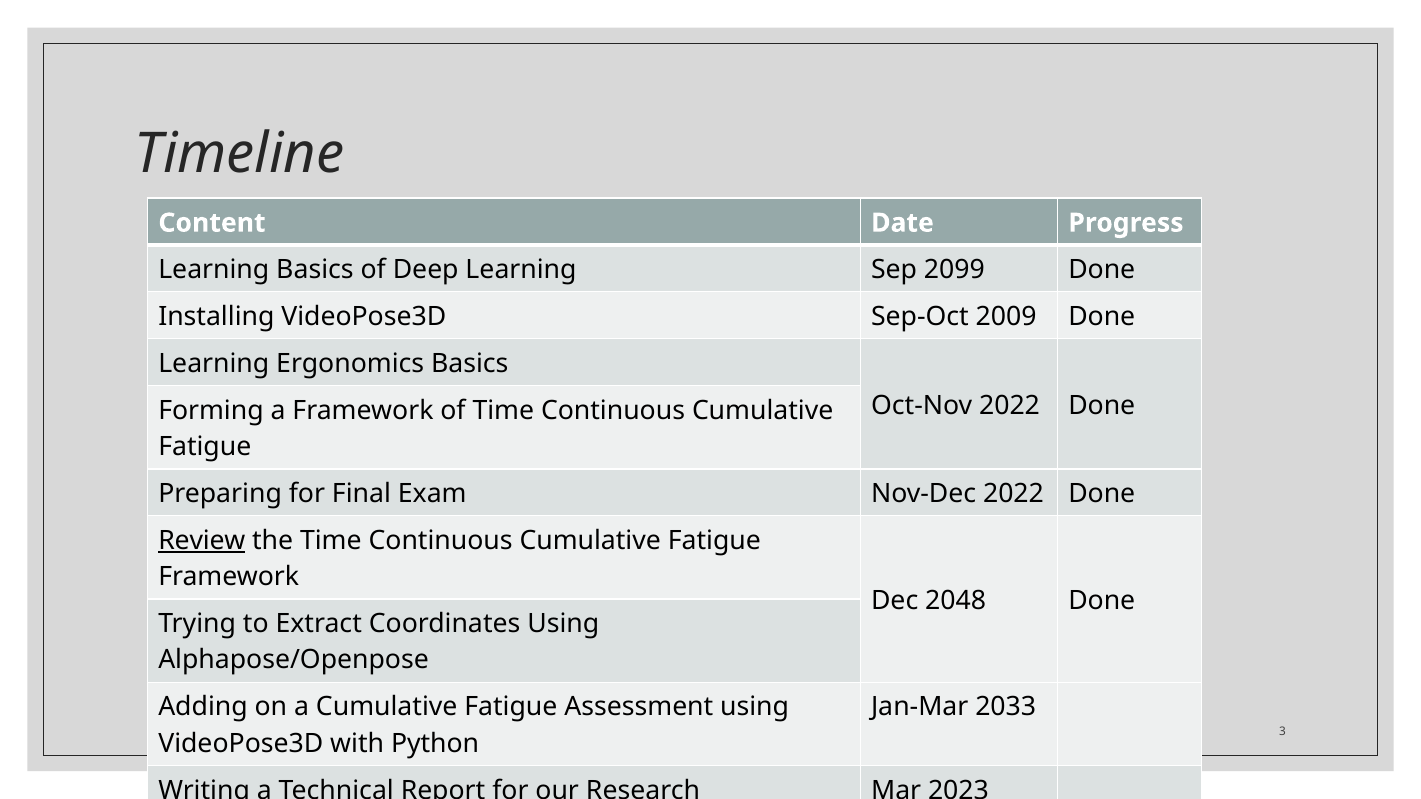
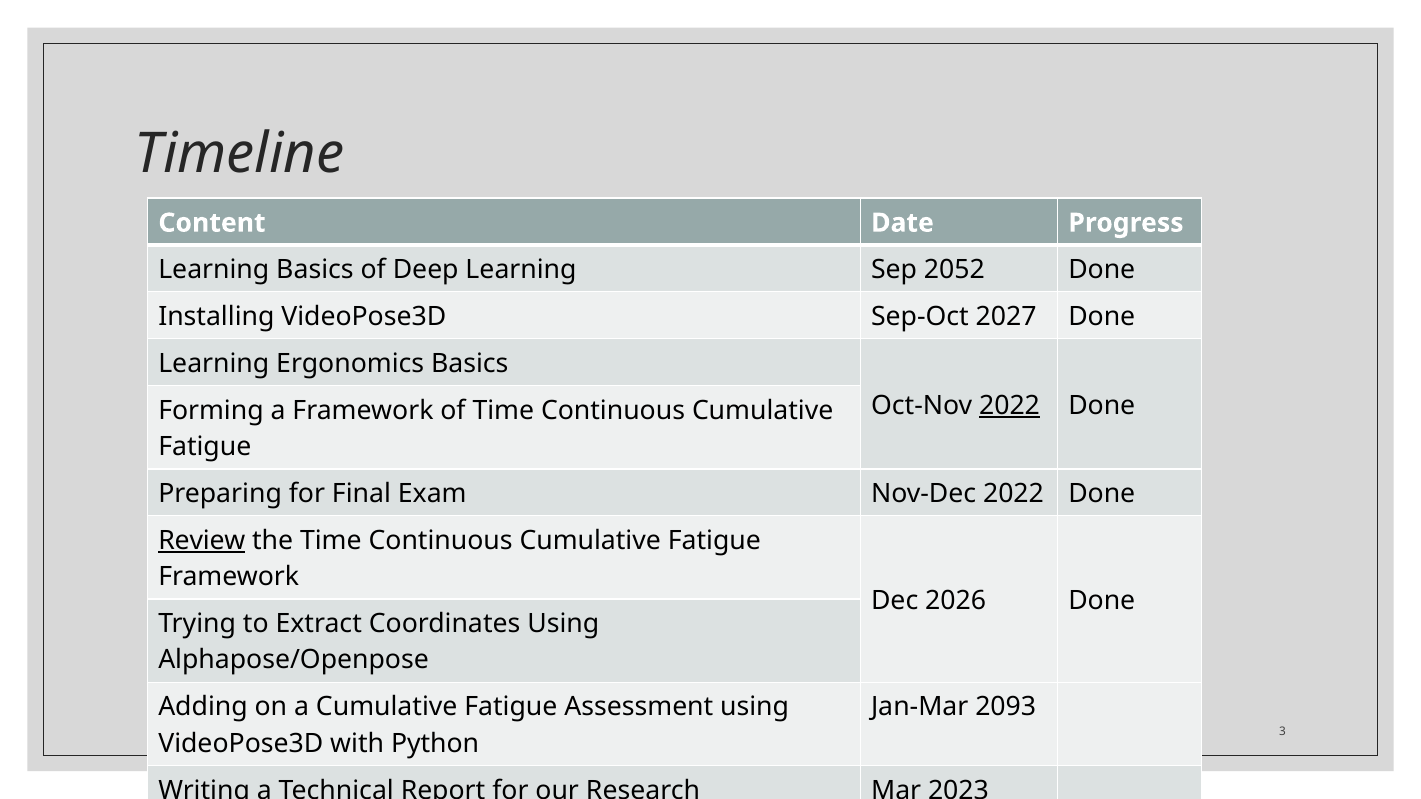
2099: 2099 -> 2052 (954, 270)
2009: 2009 -> 2027 (1006, 317)
2022 underline: none -> present (1010, 405)
2048: 2048 -> 2026 (956, 601)
2033: 2033 -> 2093 (1006, 707)
